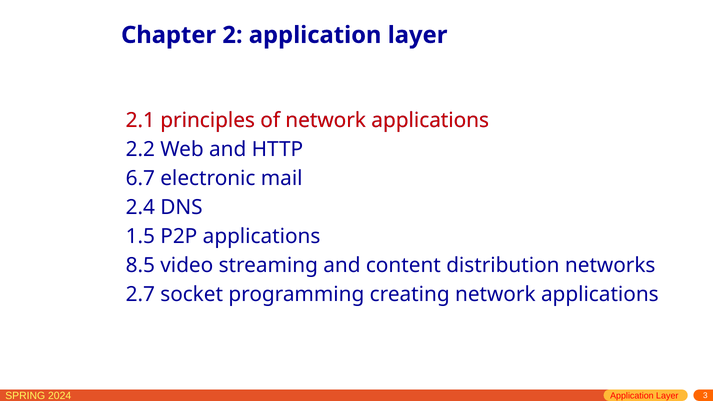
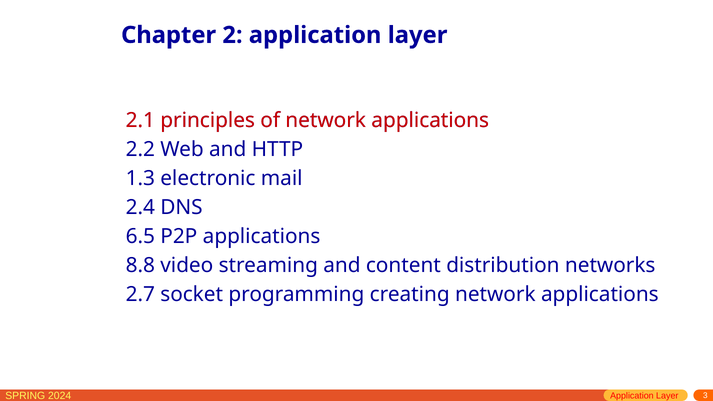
6.7: 6.7 -> 1.3 (140, 178)
1.5: 1.5 -> 6.5 (140, 237)
8.5: 8.5 -> 8.8 (140, 266)
